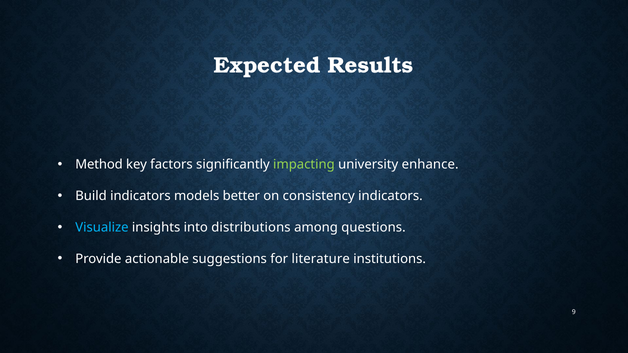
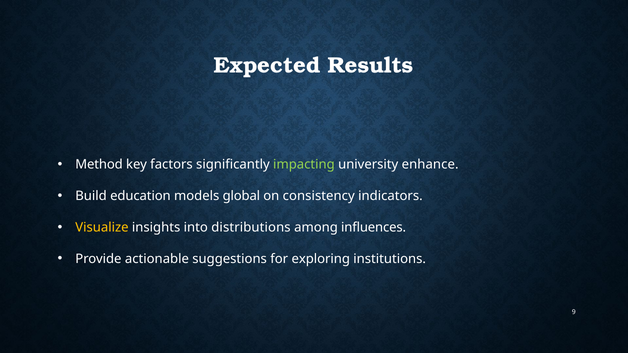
Build indicators: indicators -> education (140, 196)
better: better -> global (241, 196)
Visualize colour: light blue -> yellow (102, 228)
questions: questions -> influences (374, 228)
literature: literature -> exploring (321, 259)
